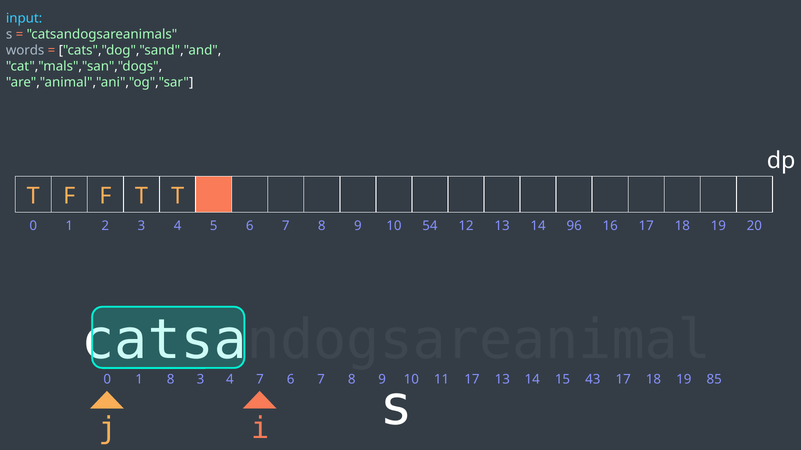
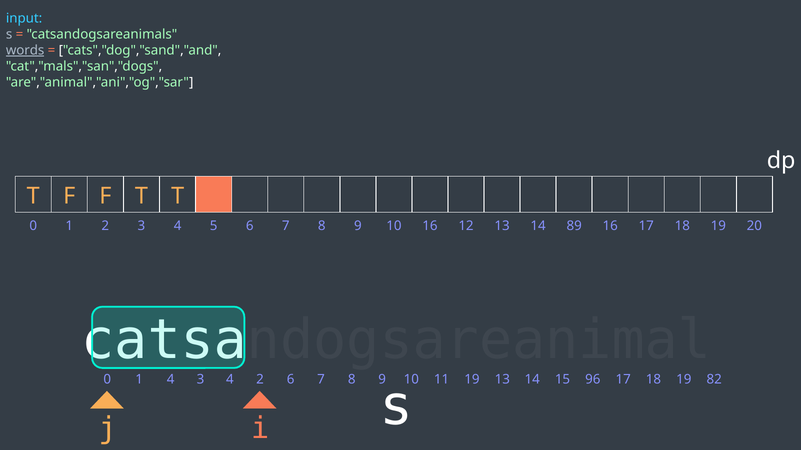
words underline: none -> present (25, 50)
10 54: 54 -> 16 (430, 226)
96: 96 -> 89 (574, 226)
1 8: 8 -> 4 (171, 380)
4 7: 7 -> 2 (260, 380)
11 17: 17 -> 19 (472, 380)
43: 43 -> 96 (593, 380)
85: 85 -> 82 (714, 380)
